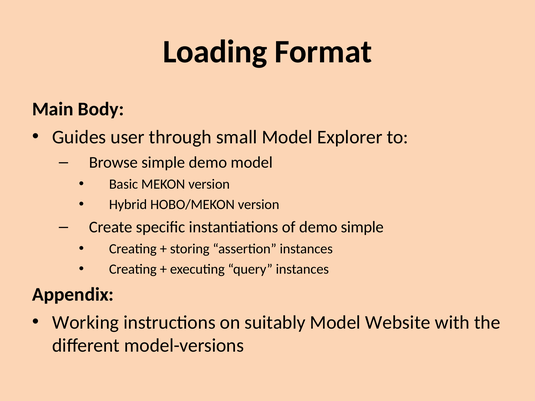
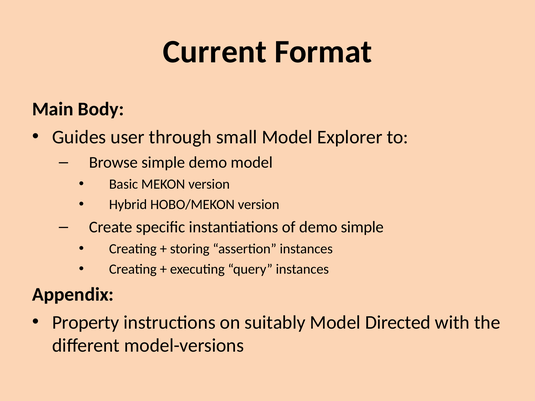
Loading: Loading -> Current (215, 52)
Working: Working -> Property (86, 323)
Website: Website -> Directed (398, 323)
